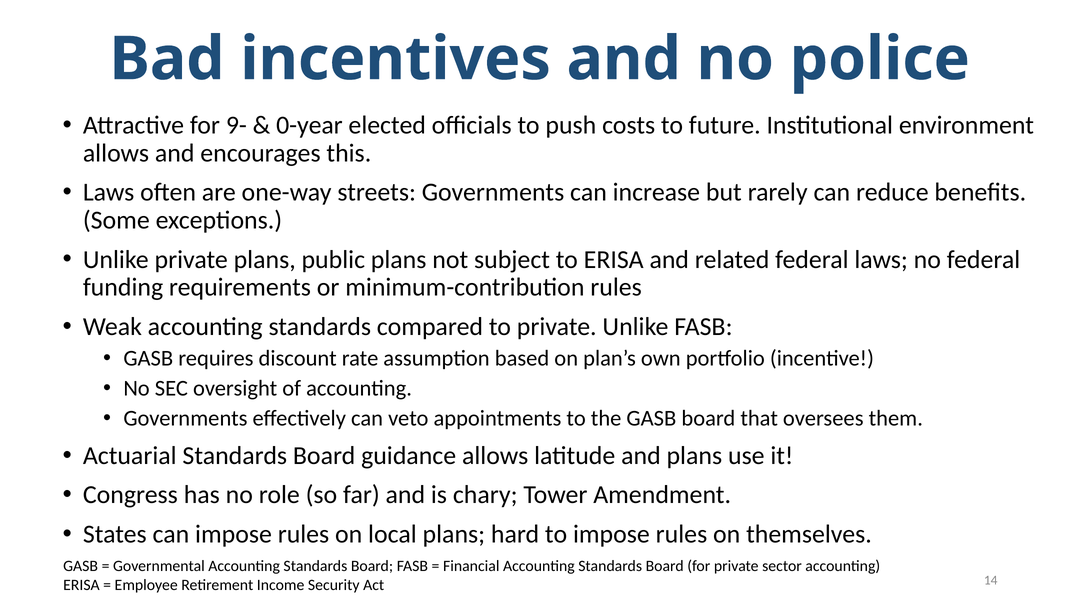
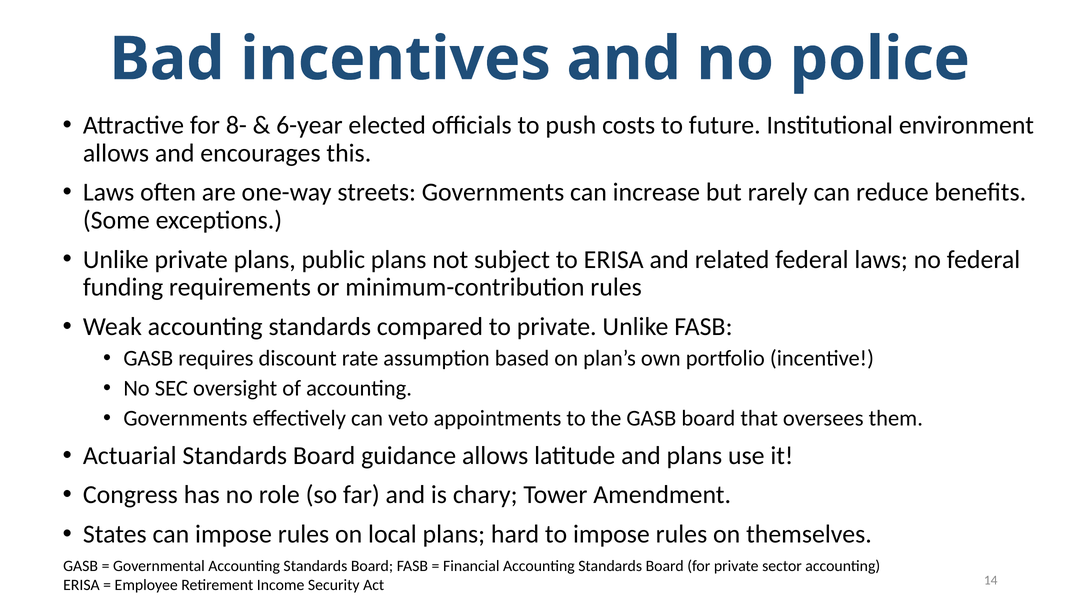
9-: 9- -> 8- (236, 125)
0-year: 0-year -> 6-year (309, 125)
